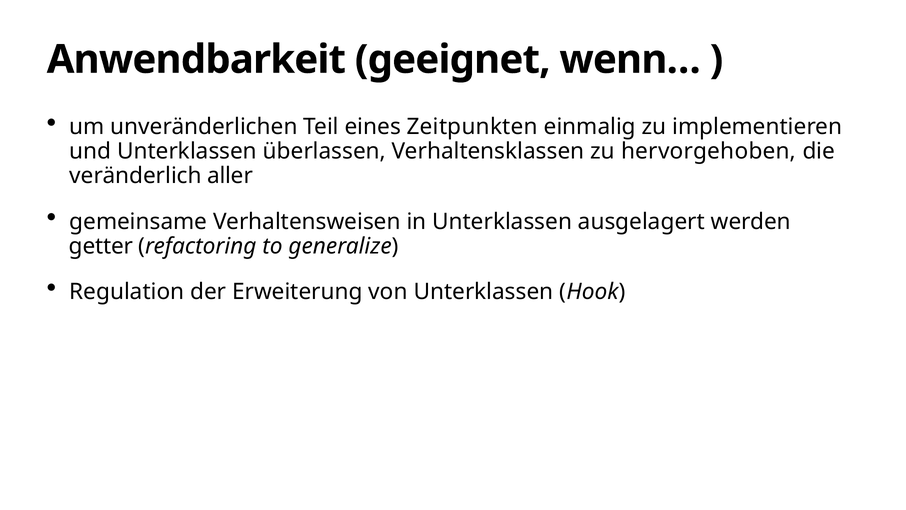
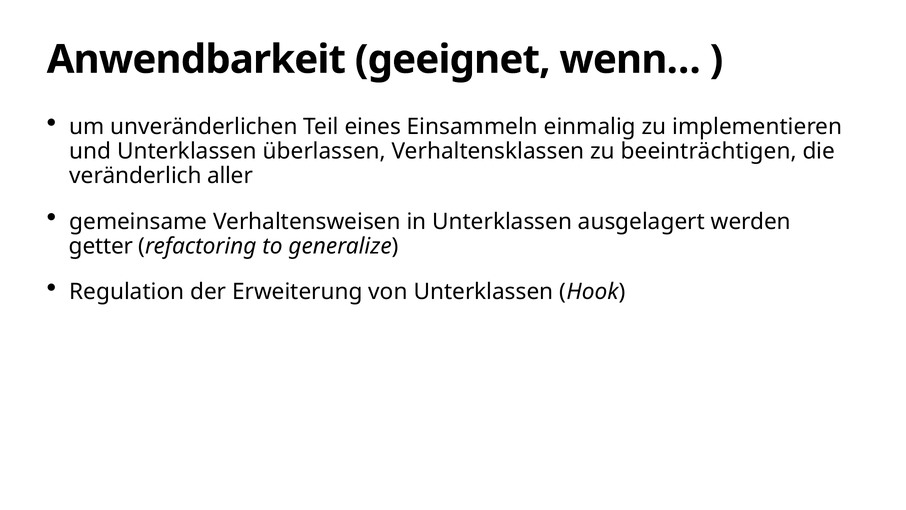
Zeitpunkten: Zeitpunkten -> Einsammeln (472, 127)
hervorgehoben: hervorgehoben -> beeinträchtigen (709, 151)
